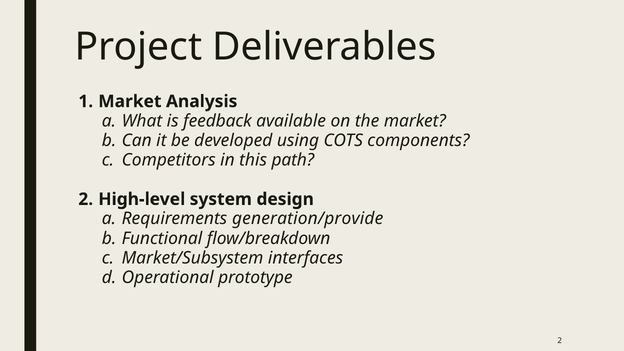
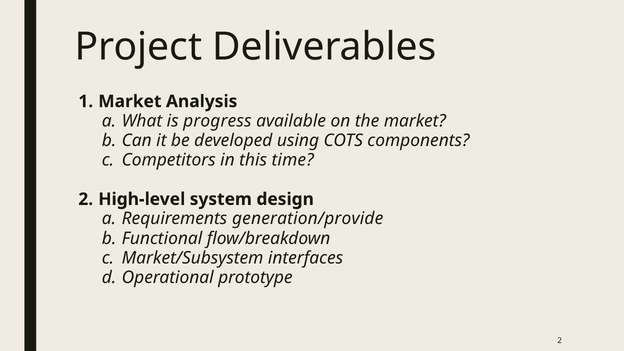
feedback: feedback -> progress (217, 121)
path: path -> time (293, 160)
